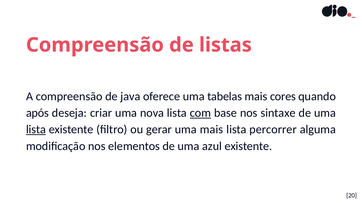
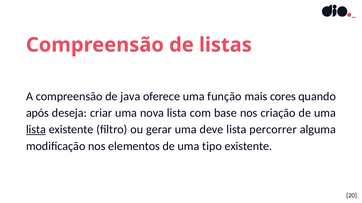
tabelas: tabelas -> função (225, 97)
com underline: present -> none (200, 113)
sintaxe: sintaxe -> criação (278, 113)
uma mais: mais -> deve (212, 130)
azul: azul -> tipo (212, 147)
